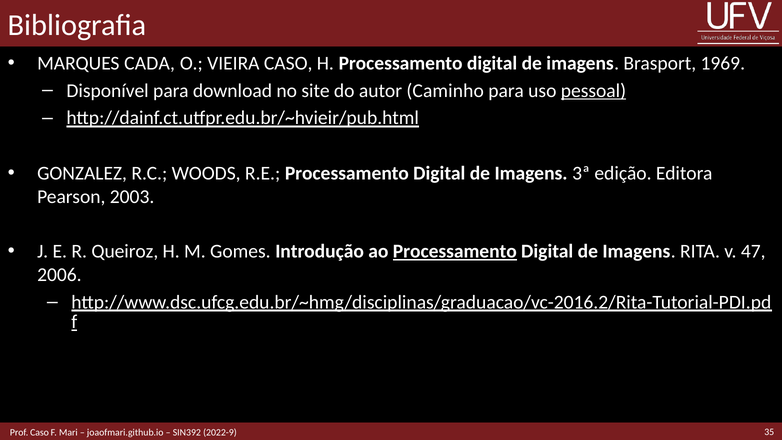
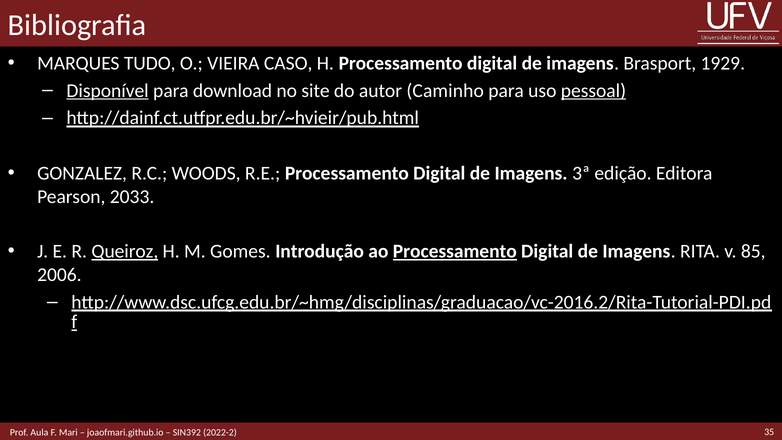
CADA: CADA -> TUDO (150, 63)
1969: 1969 -> 1929 (723, 63)
Disponível underline: none -> present (108, 91)
2003: 2003 -> 2033 (132, 197)
Queiroz underline: none -> present (125, 251)
47: 47 -> 85 (753, 251)
Prof Caso: Caso -> Aula (39, 432)
2022-9: 2022-9 -> 2022-2 (220, 432)
